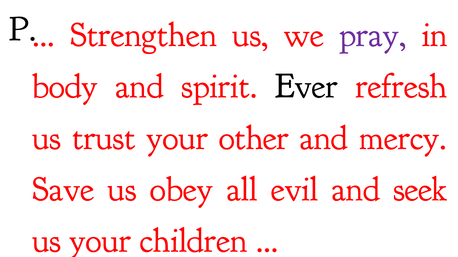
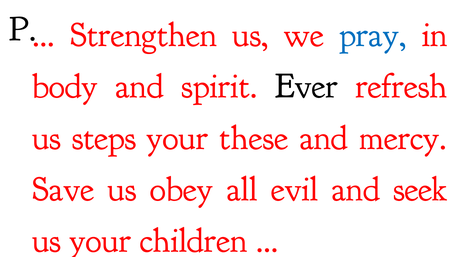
pray colour: purple -> blue (373, 35)
trust: trust -> steps (104, 138)
other: other -> these (254, 138)
